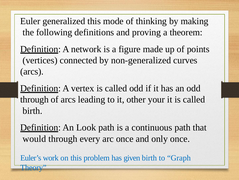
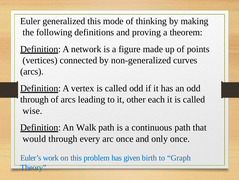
your: your -> each (156, 99)
birth: birth -> wise (32, 110)
Look: Look -> Walk (86, 127)
